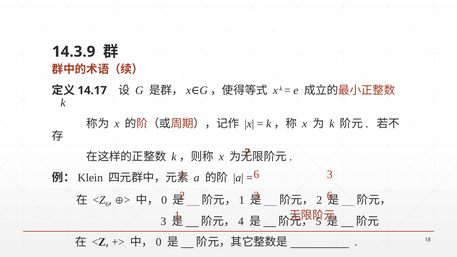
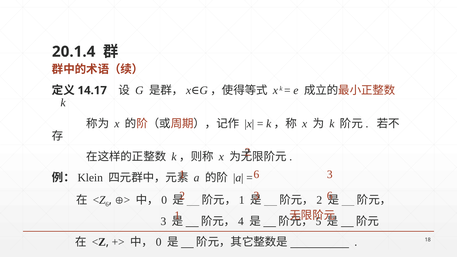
14.3.9: 14.3.9 -> 20.1.4 (74, 52)
